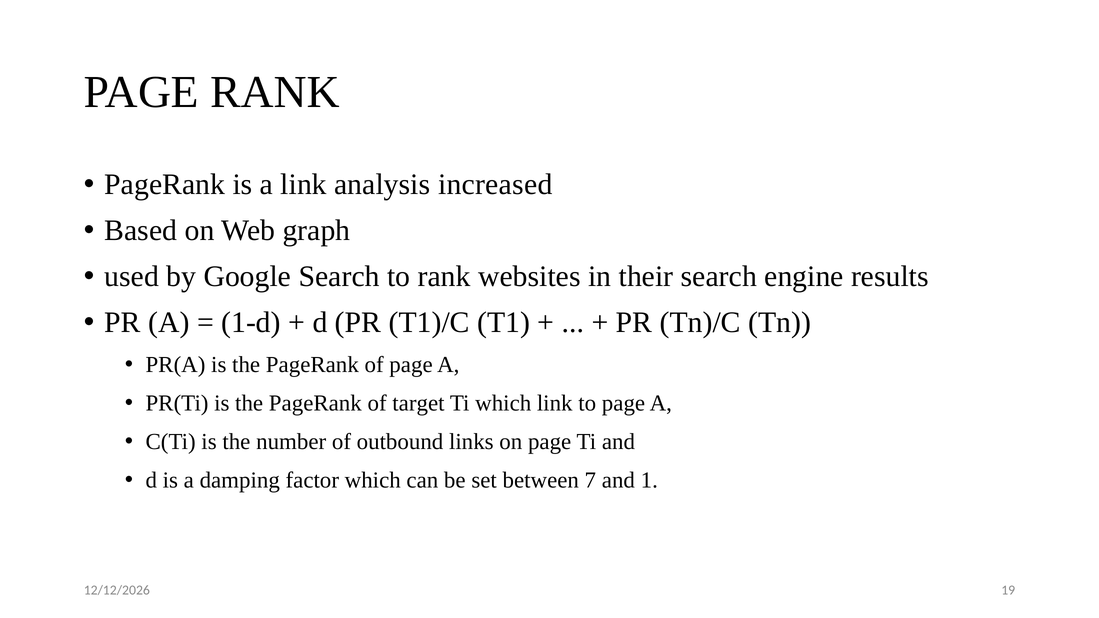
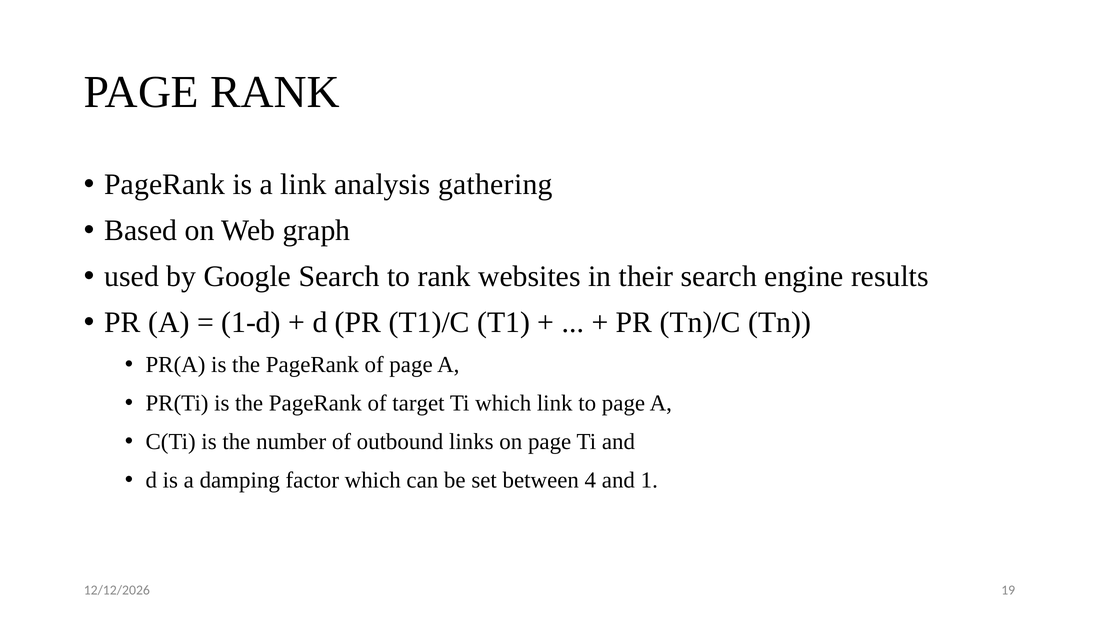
increased: increased -> gathering (495, 185)
7: 7 -> 4 (590, 480)
